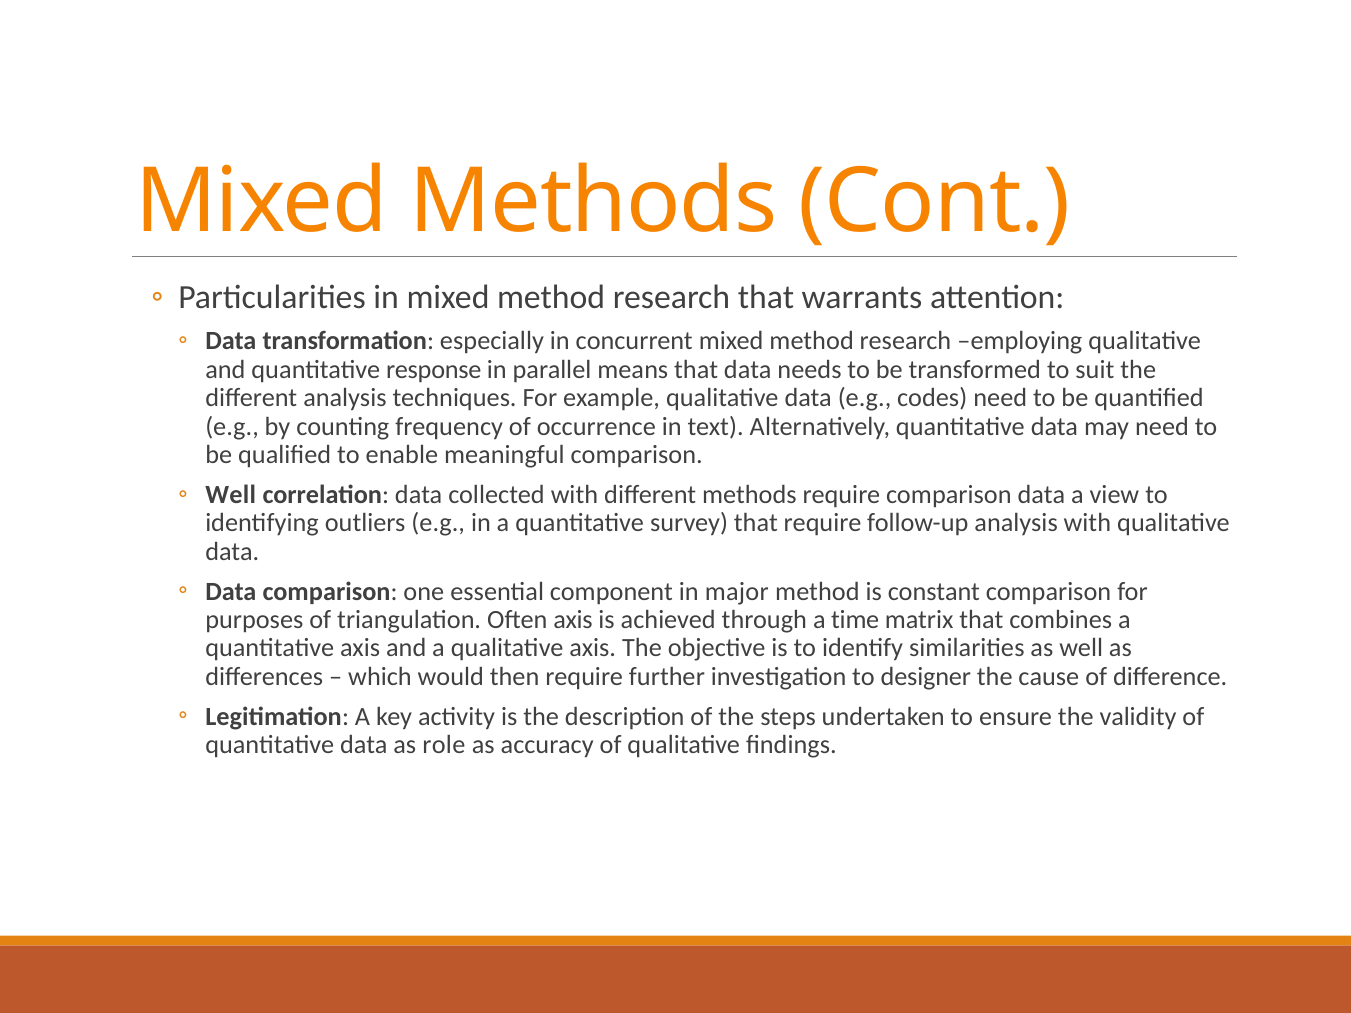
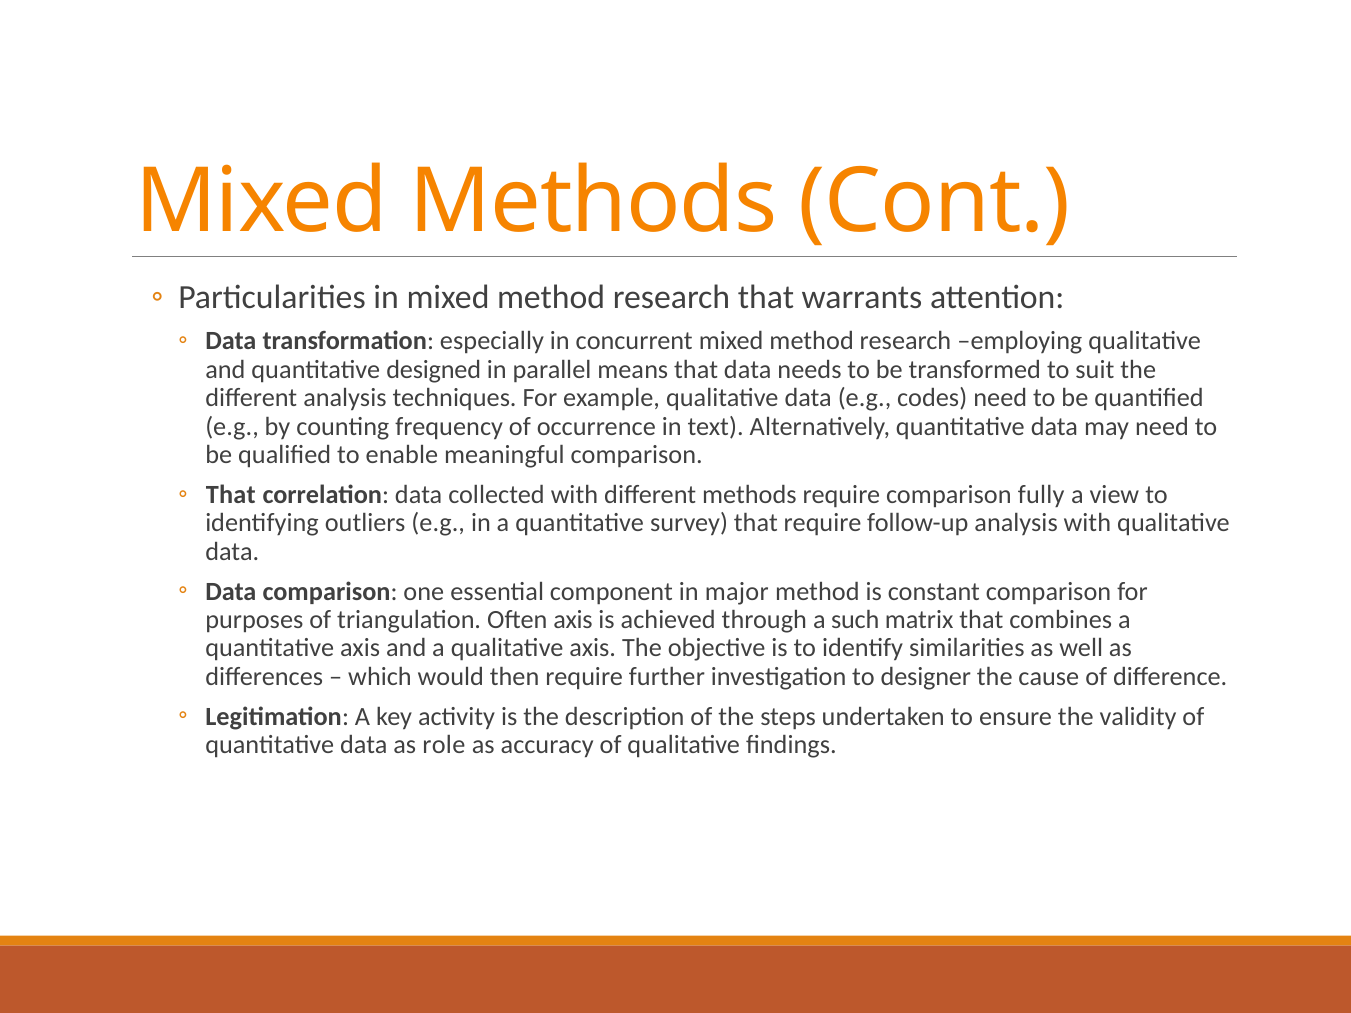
response: response -> designed (434, 370)
Well: Well -> That (231, 495)
comparison data: data -> fully (1041, 495)
time: time -> such (855, 620)
